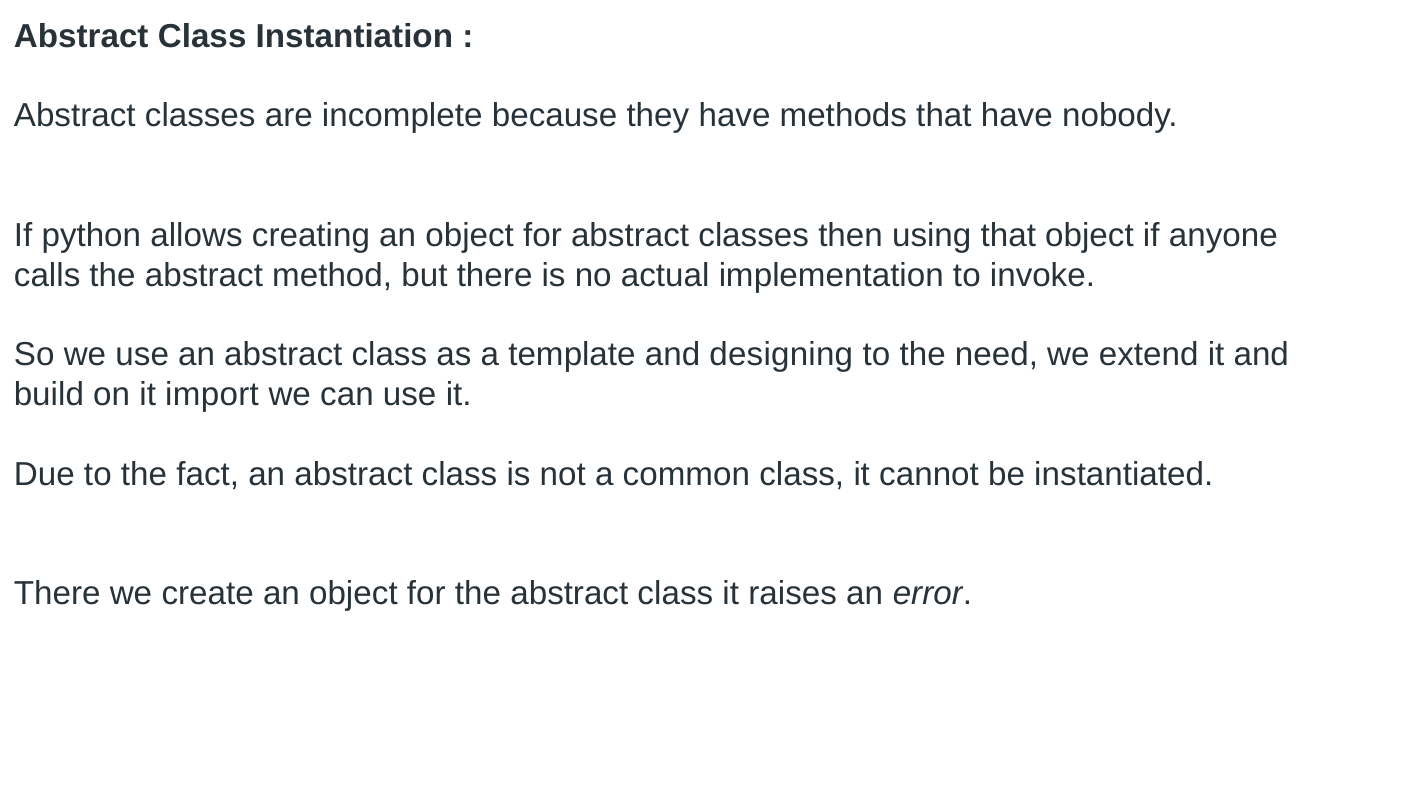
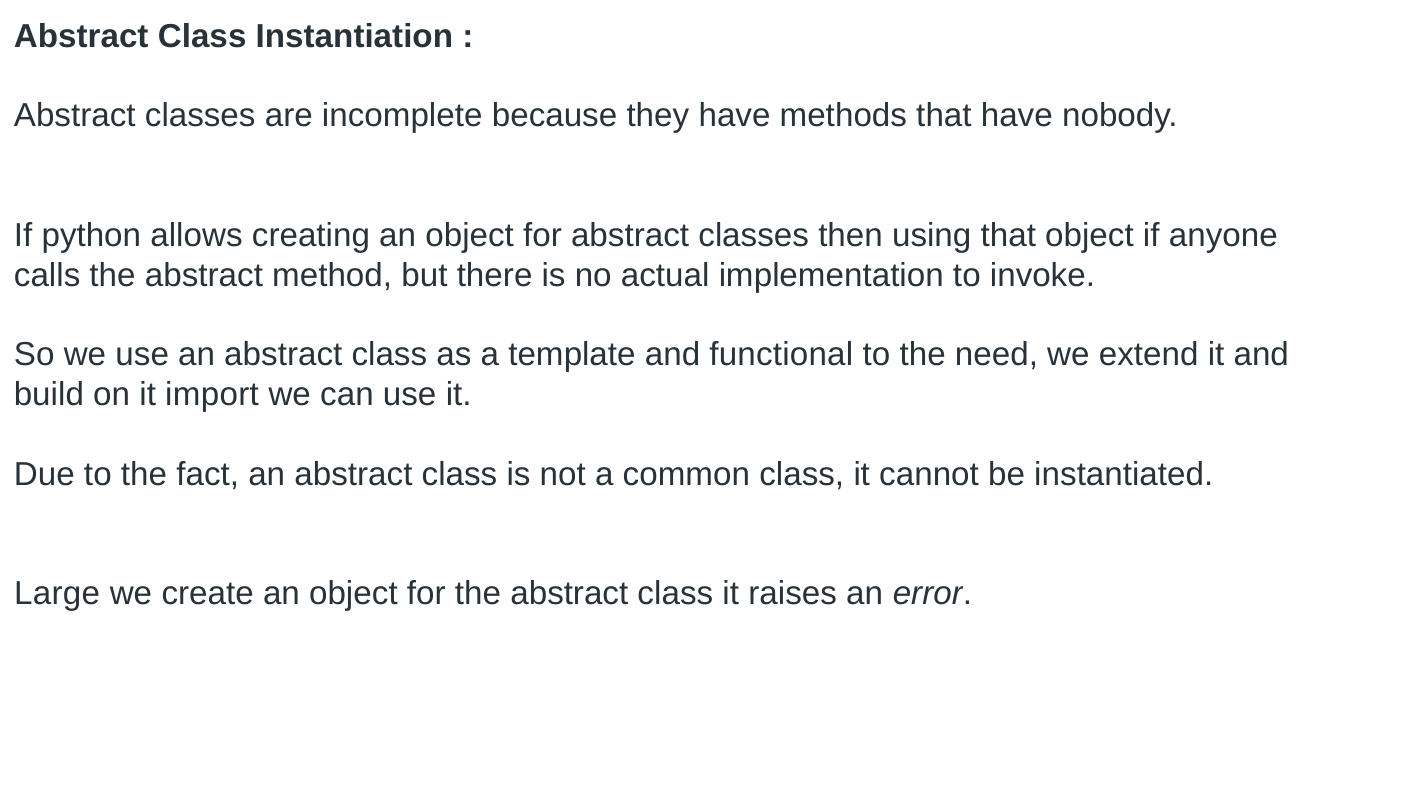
designing: designing -> functional (781, 355)
There: There -> Large (57, 593)
